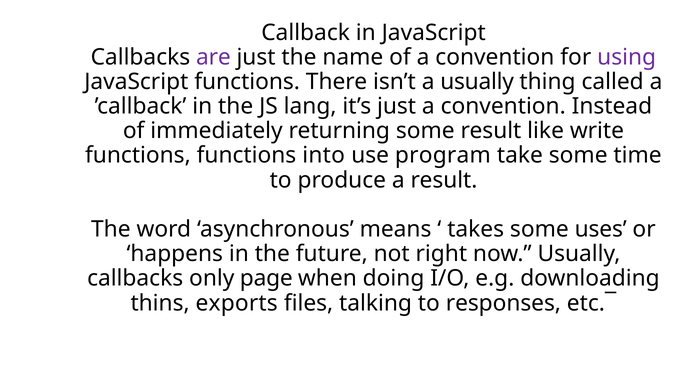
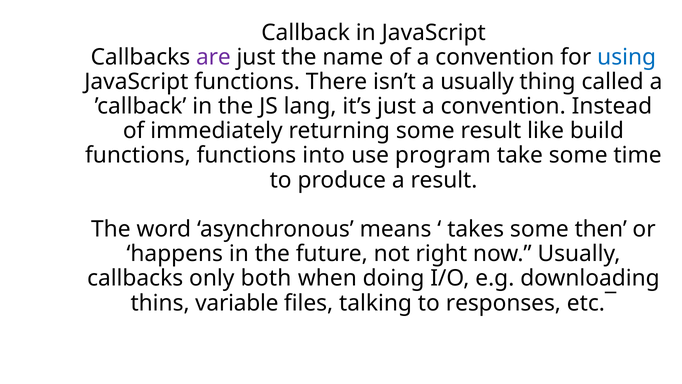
using colour: purple -> blue (627, 57)
write: write -> build (597, 131)
uses: uses -> then (601, 229)
page: page -> both (266, 278)
exports: exports -> variable (237, 303)
